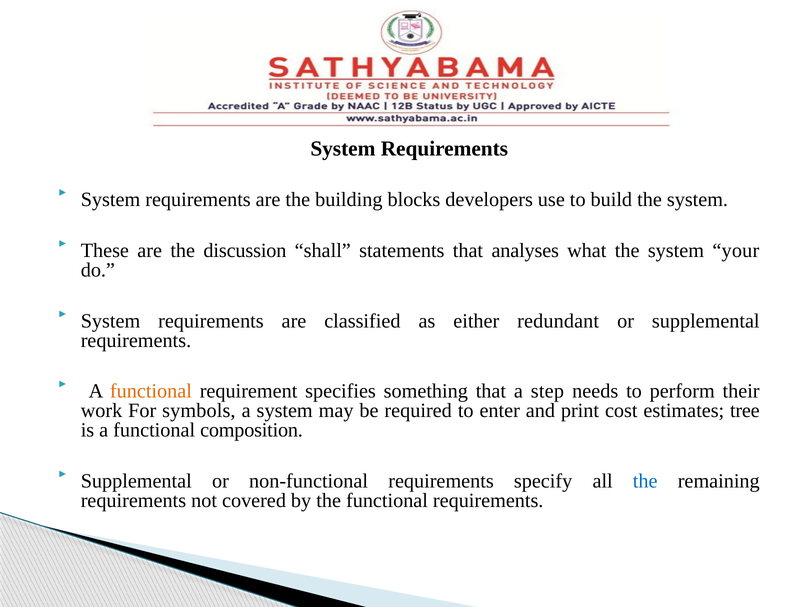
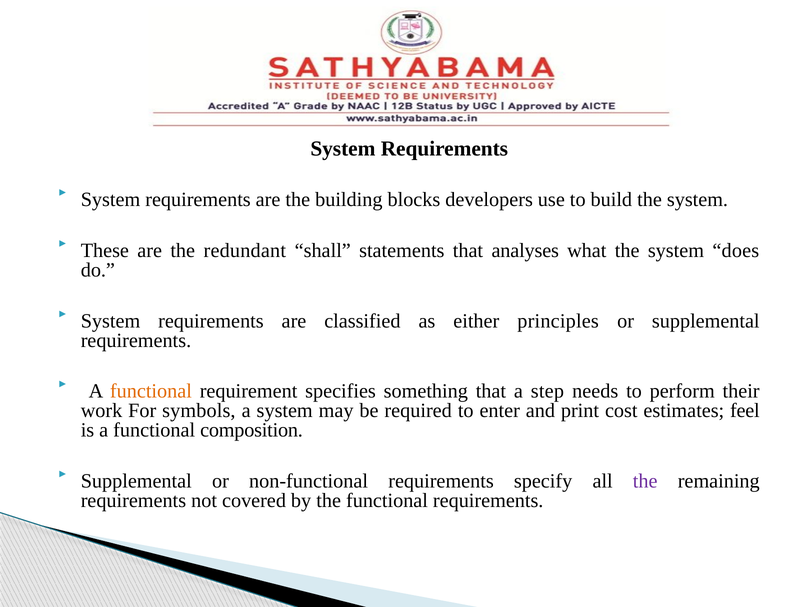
discussion: discussion -> redundant (245, 251)
your: your -> does (736, 251)
redundant: redundant -> principles (558, 321)
tree: tree -> feel (745, 410)
the colour: blue -> purple (645, 481)
